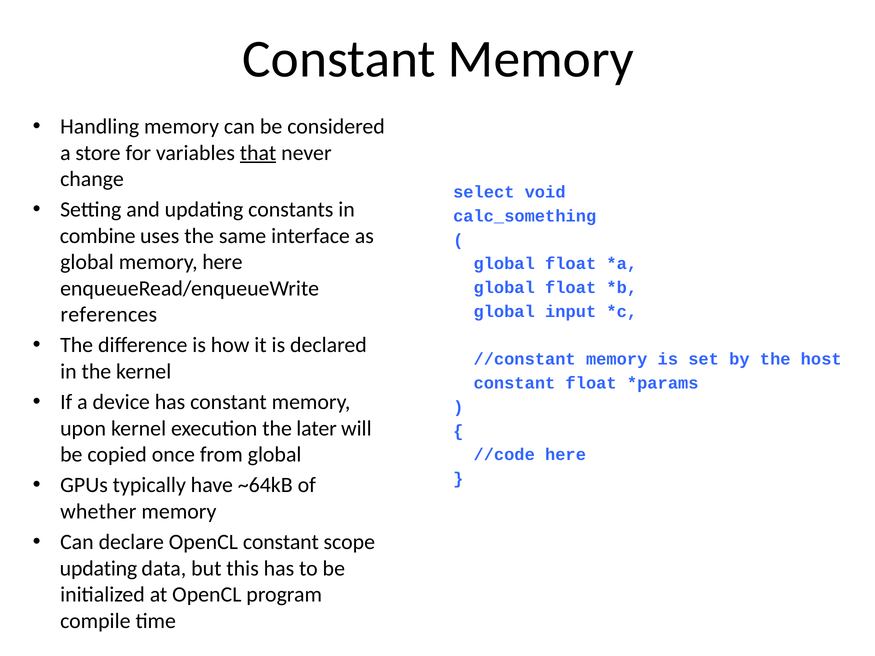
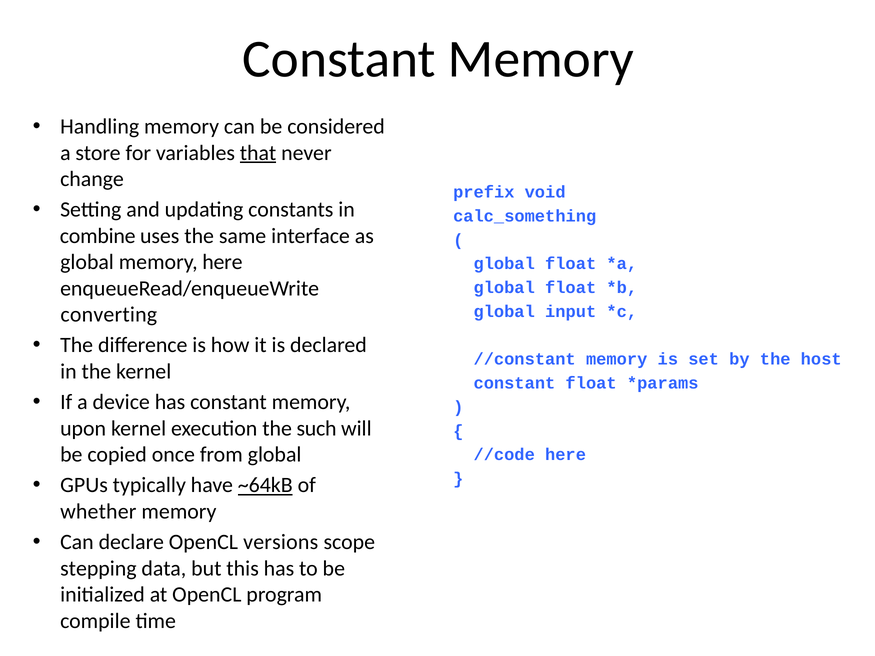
select: select -> prefix (484, 192)
references: references -> converting (109, 315)
later: later -> such (317, 429)
~64kB underline: none -> present (265, 485)
OpenCL constant: constant -> versions (281, 542)
updating: updating -> stepping (98, 569)
